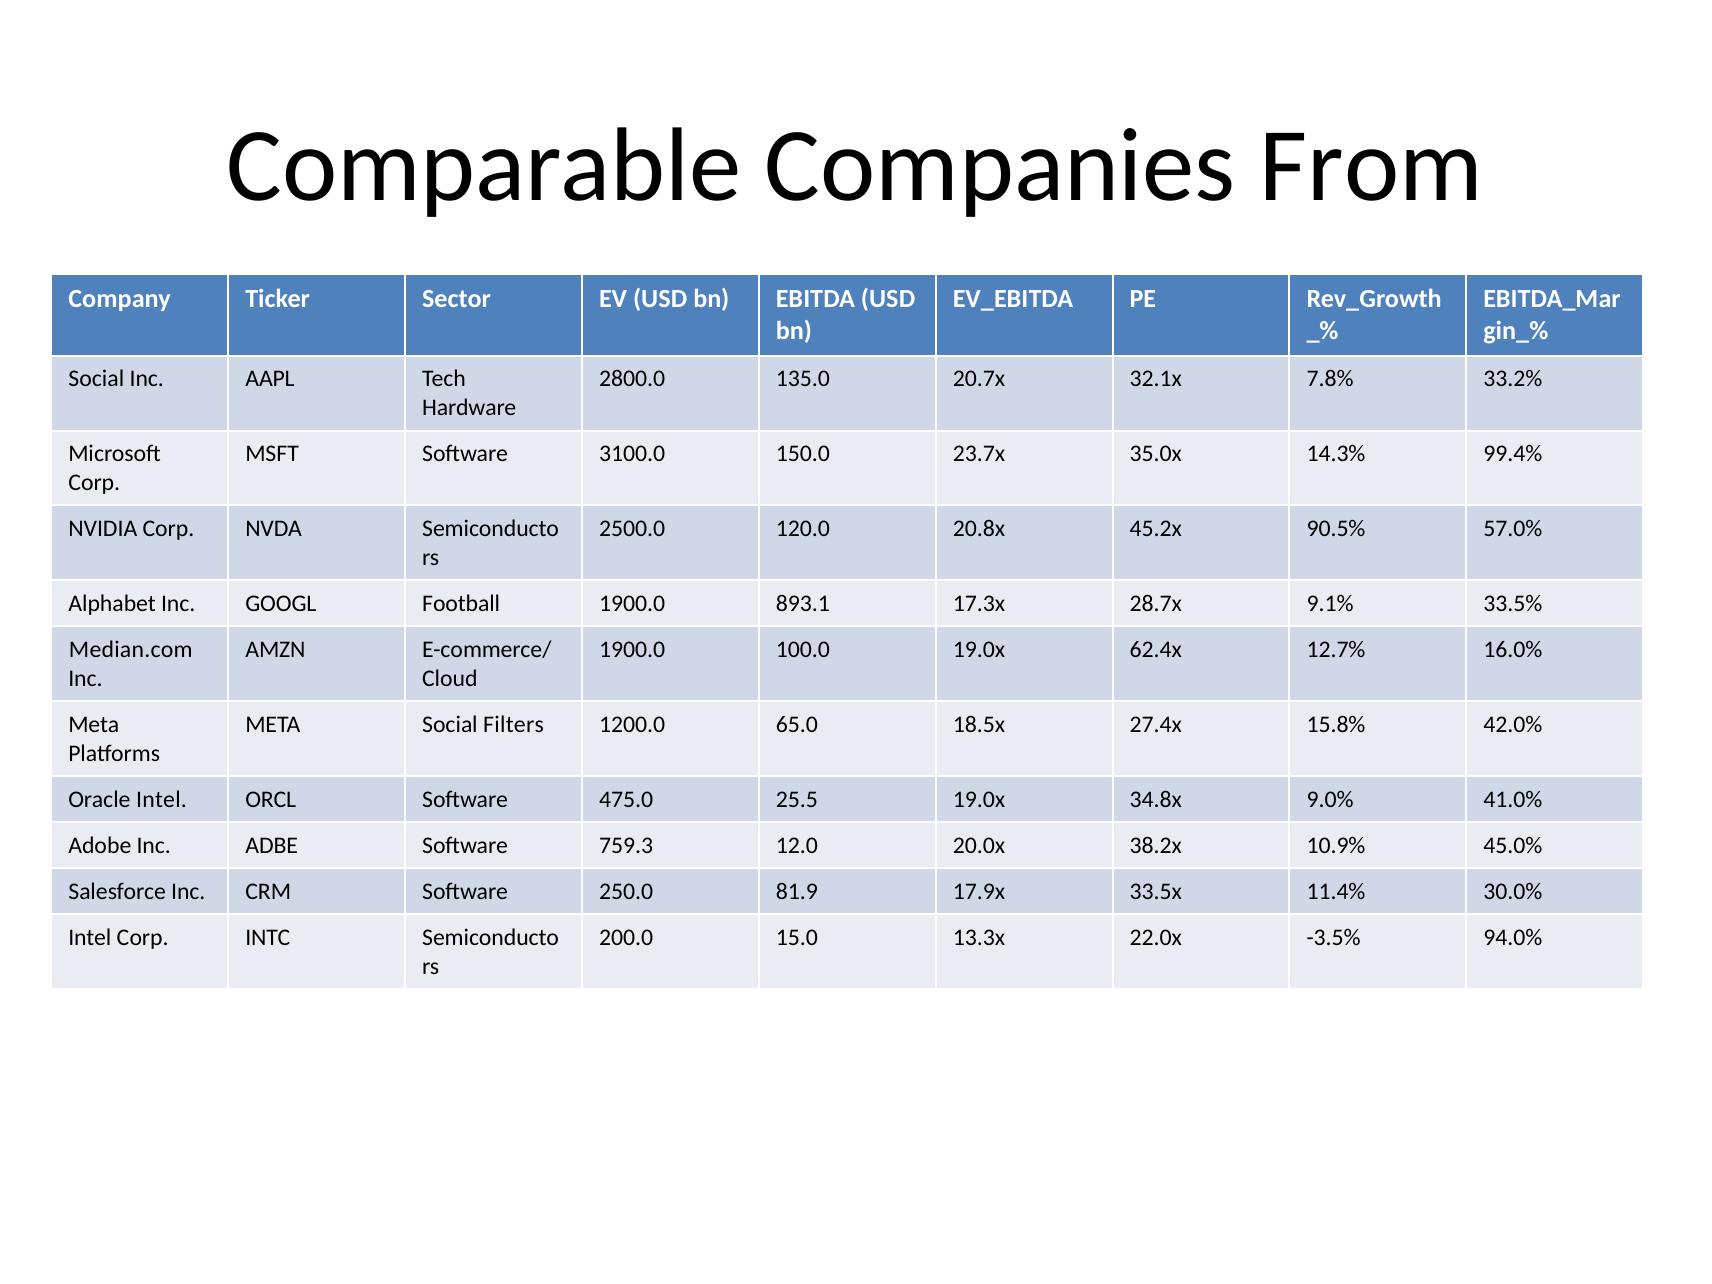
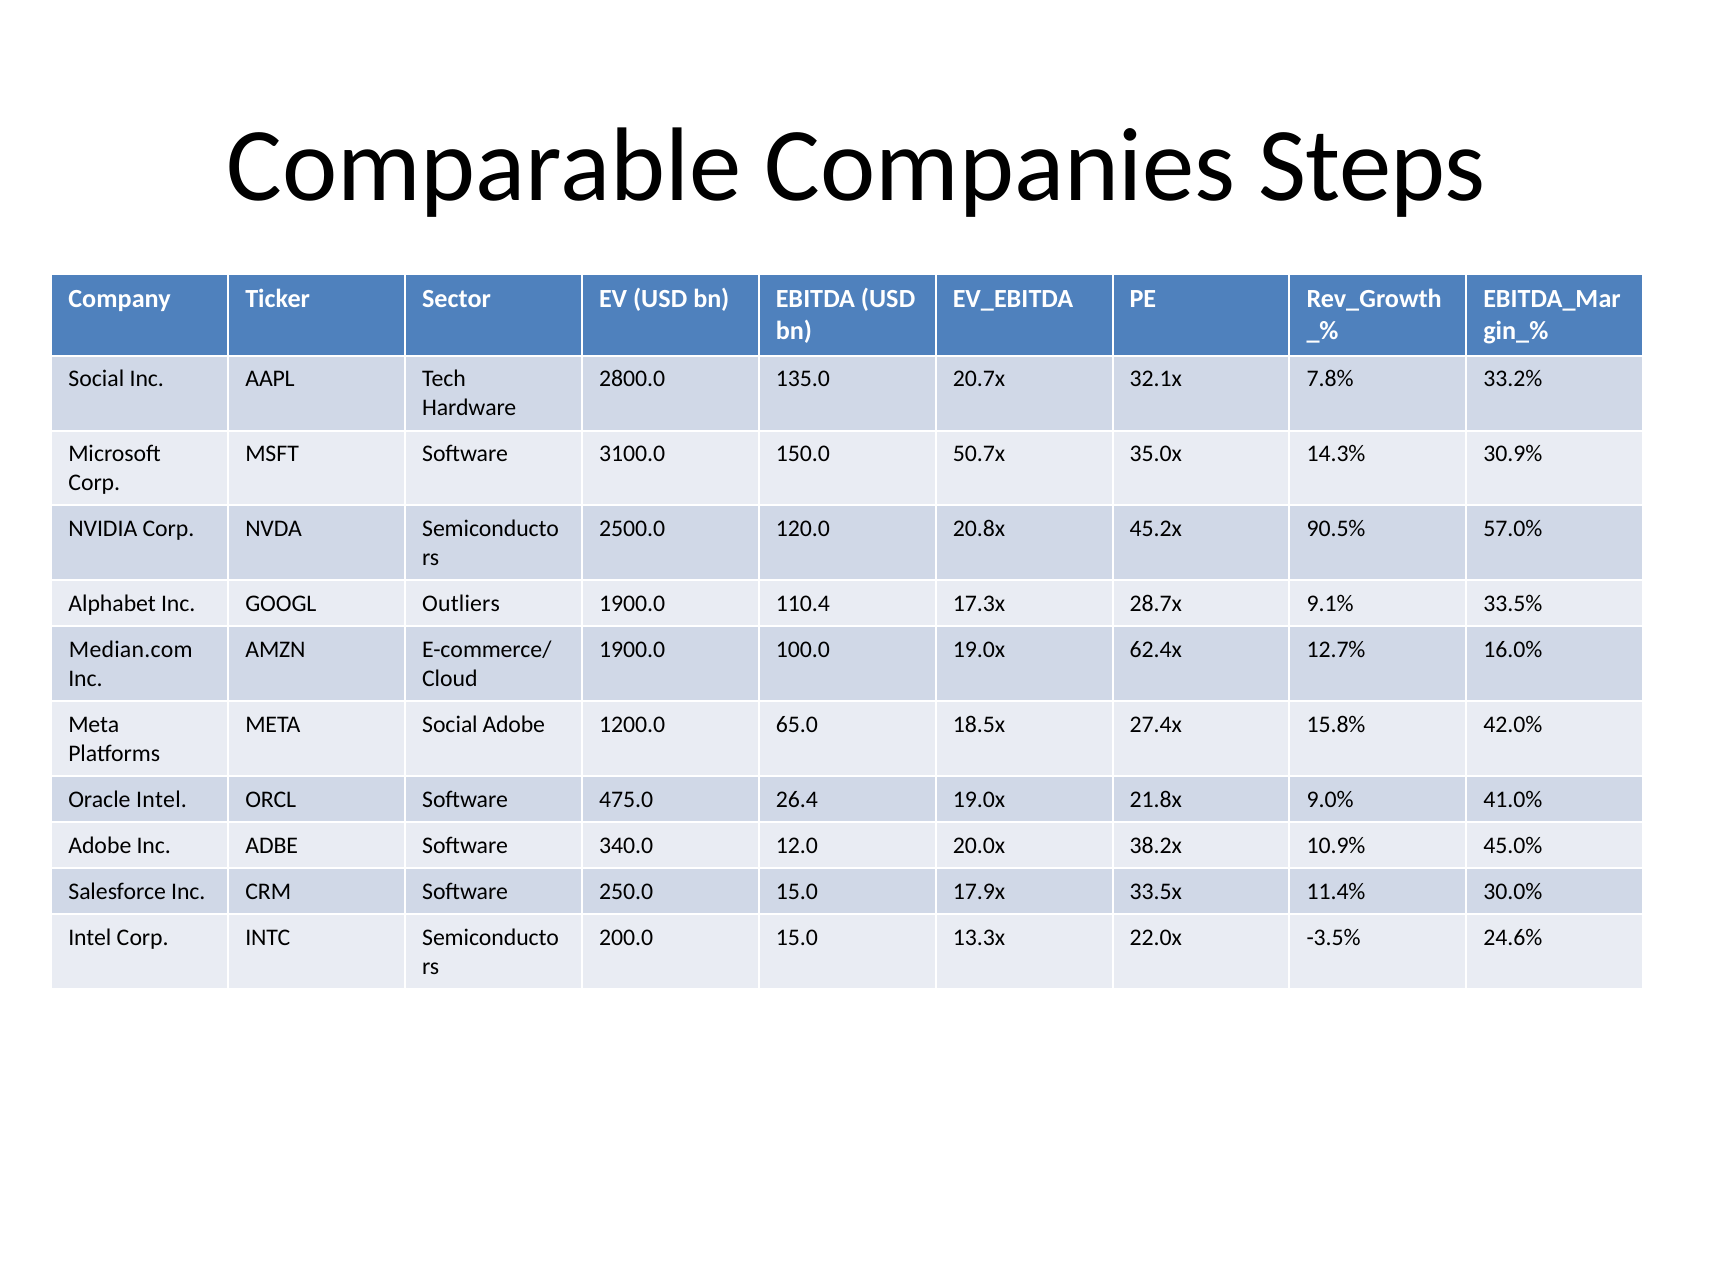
From: From -> Steps (1372, 166)
23.7x: 23.7x -> 50.7x (979, 454)
99.4%: 99.4% -> 30.9% (1513, 454)
Football: Football -> Outliers (461, 604)
893.1: 893.1 -> 110.4 (803, 604)
Social Filters: Filters -> Adobe (514, 724)
25.5: 25.5 -> 26.4 (797, 799)
34.8x: 34.8x -> 21.8x (1156, 799)
759.3: 759.3 -> 340.0 (626, 845)
250.0 81.9: 81.9 -> 15.0 (797, 891)
94.0%: 94.0% -> 24.6% (1513, 937)
